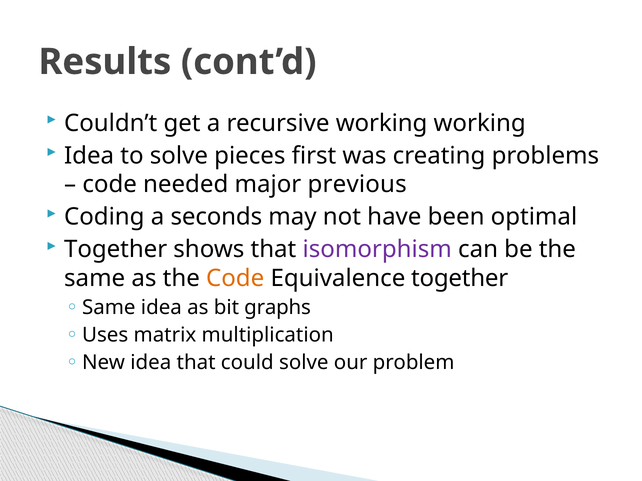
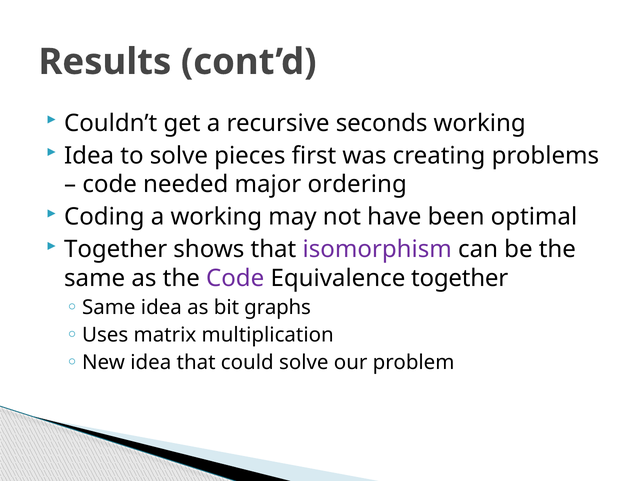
recursive working: working -> seconds (382, 123)
previous: previous -> ordering (357, 185)
a seconds: seconds -> working (216, 217)
Code colour: orange -> purple (235, 279)
